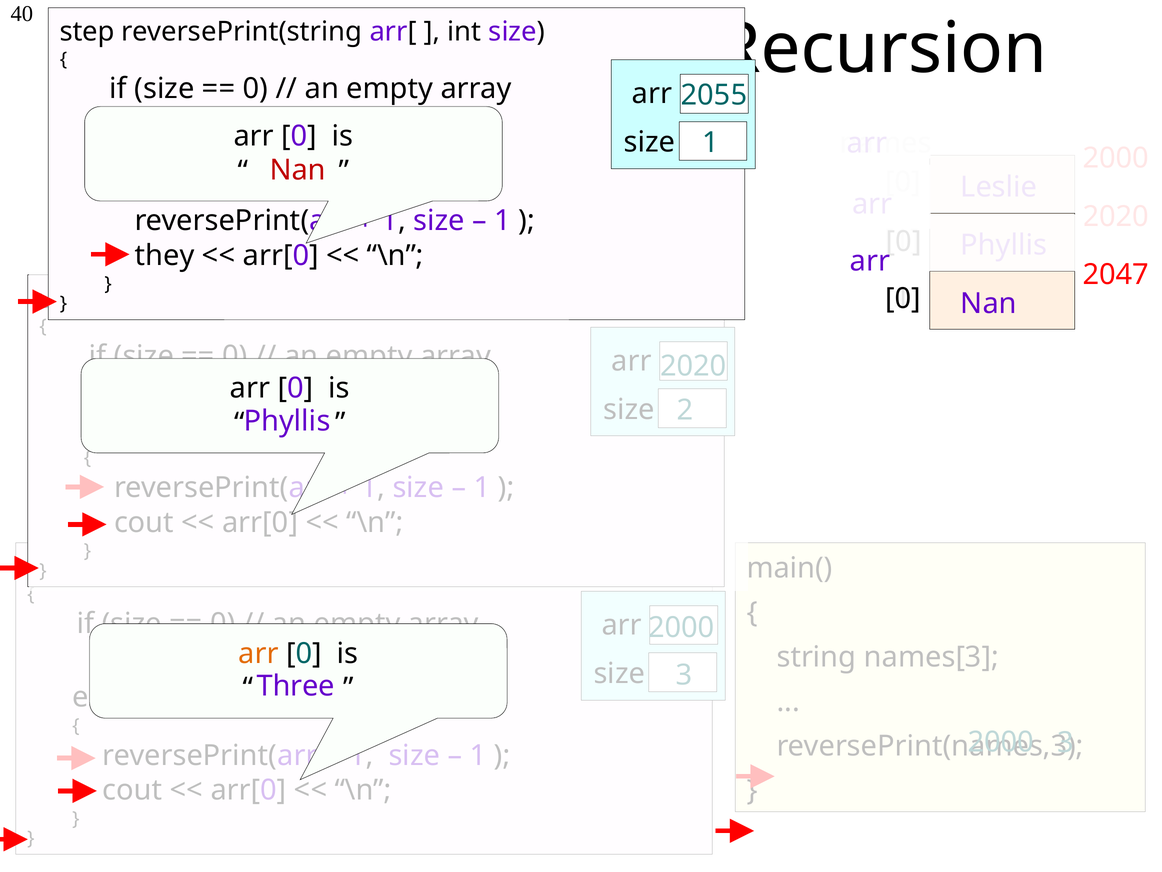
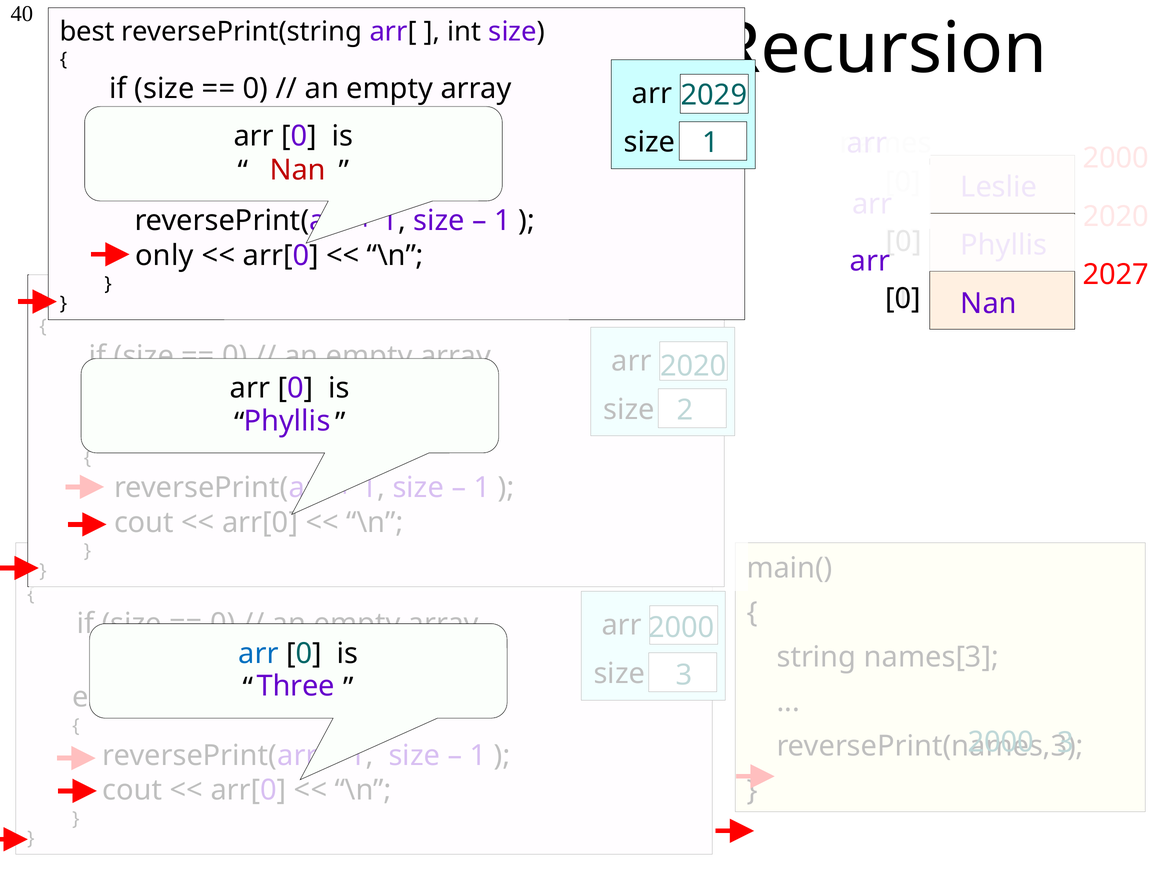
step: step -> best (87, 32)
2055: 2055 -> 2029 (714, 95)
they: they -> only (164, 255)
2047: 2047 -> 2027 (1116, 274)
arr colour: orange -> blue (259, 653)
